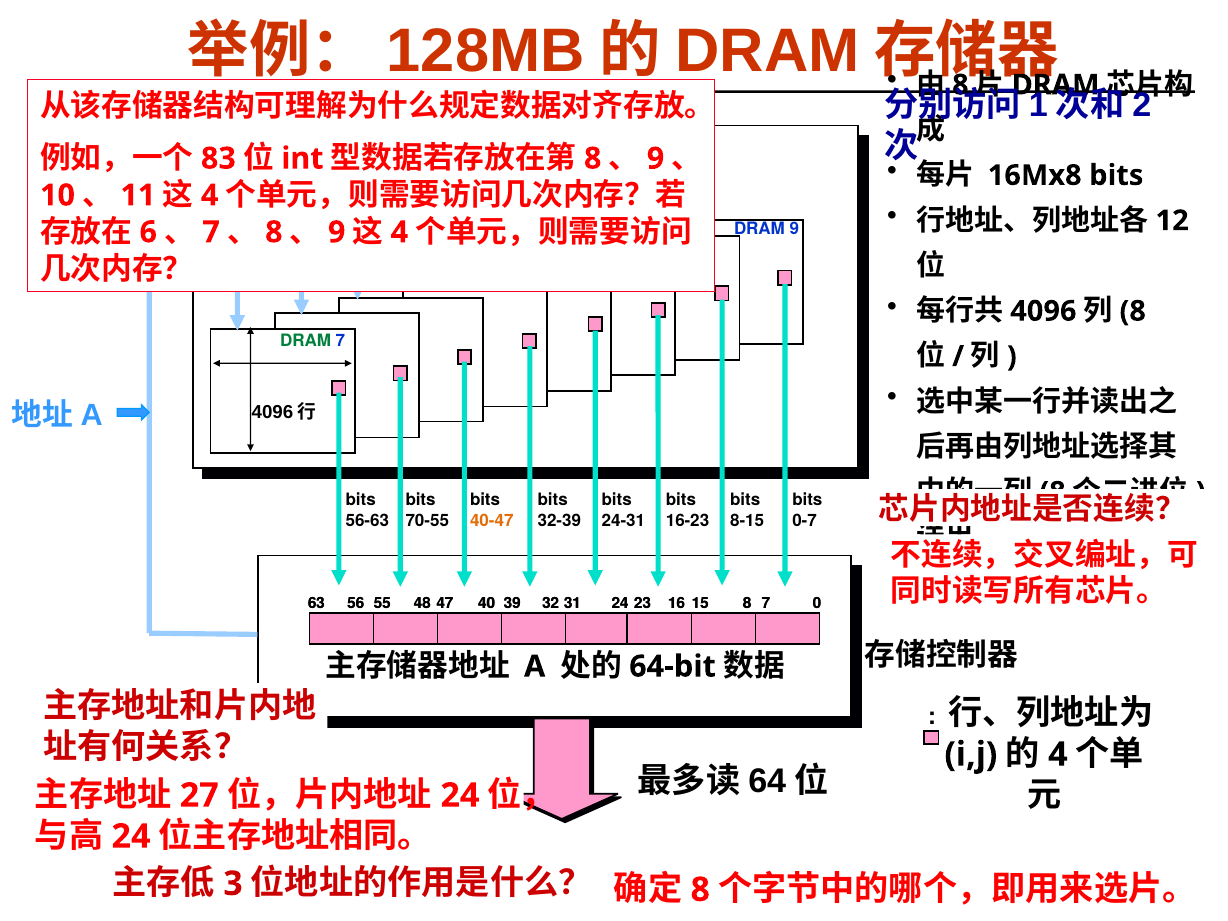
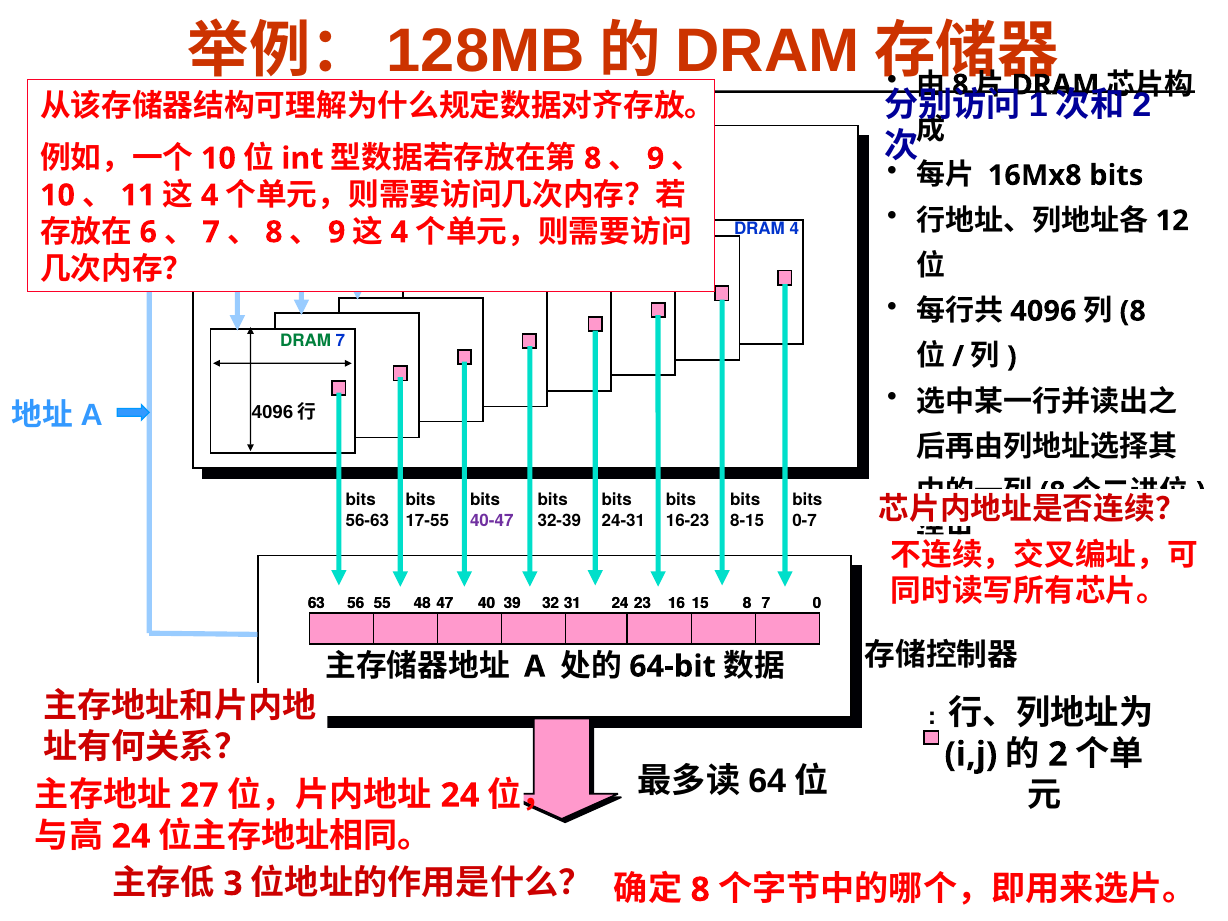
83: 83 -> 10 (218, 159)
DRAM 9: 9 -> 4 (794, 228)
70-55: 70-55 -> 17-55 (427, 521)
40-47 colour: orange -> purple (492, 521)
4: 4 -> 2 (1058, 754)
